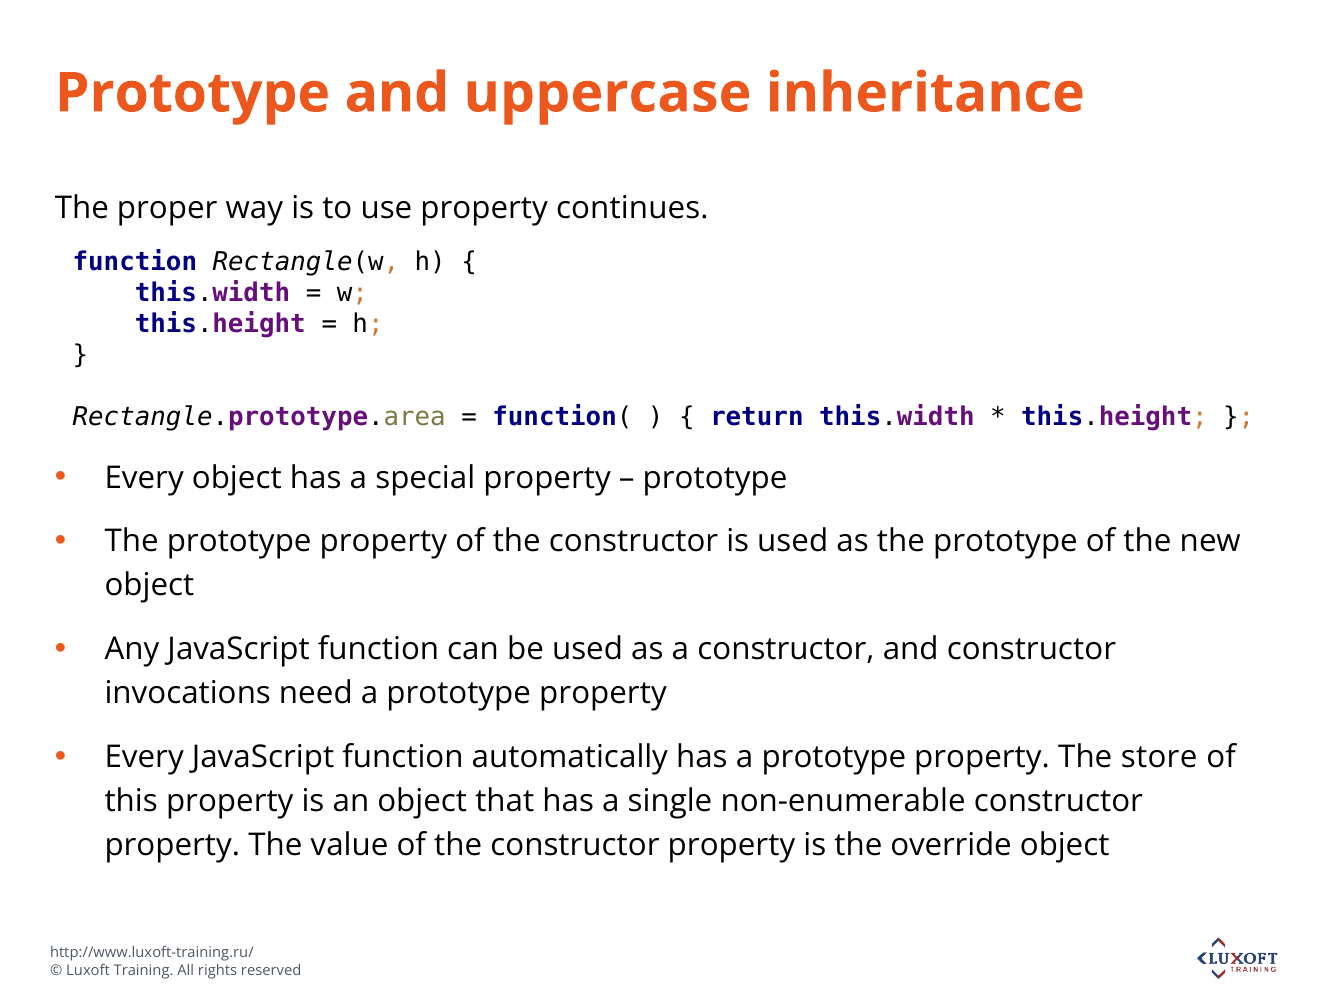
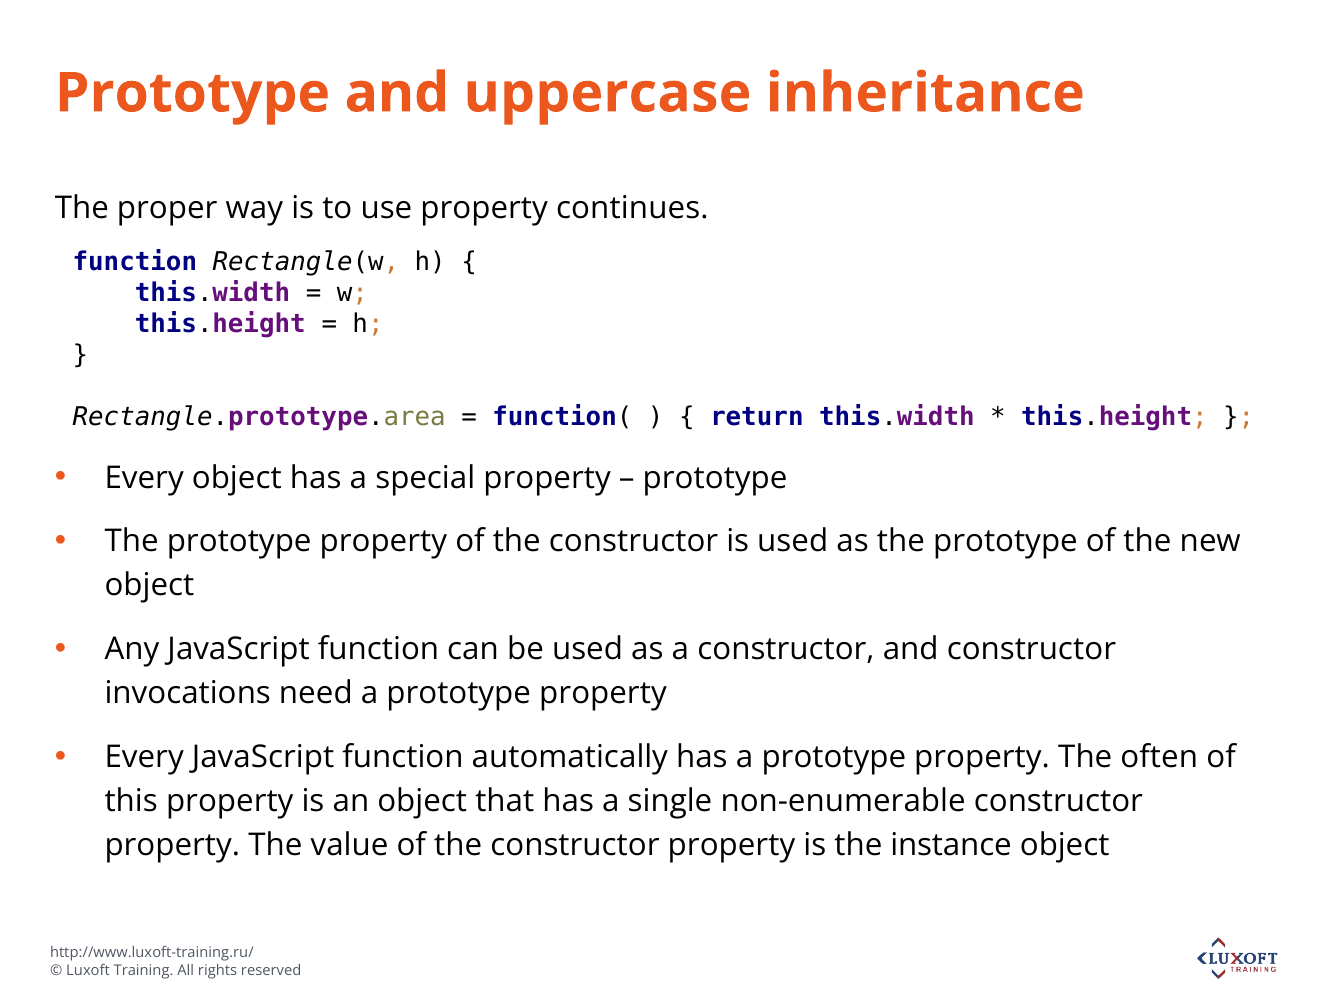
store: store -> often (1159, 757)
override: override -> instance (951, 845)
